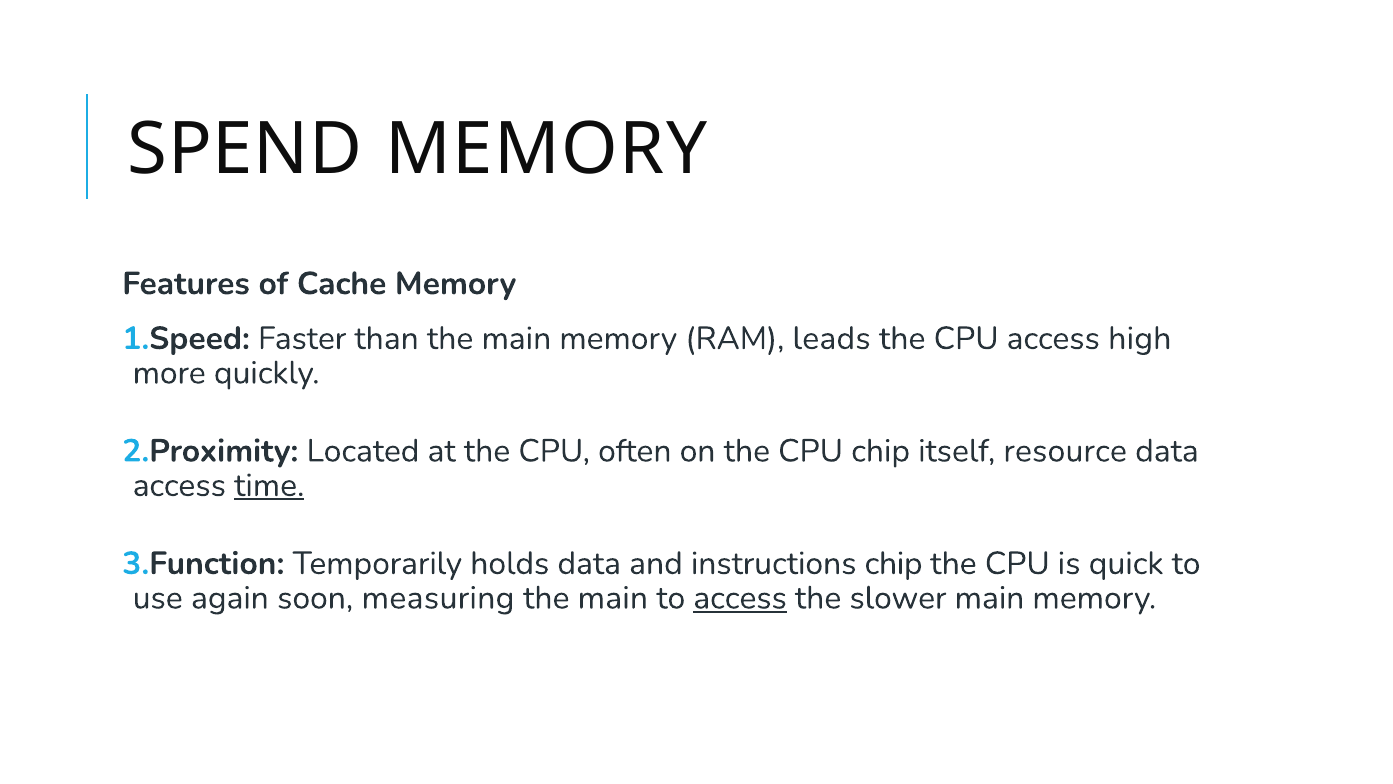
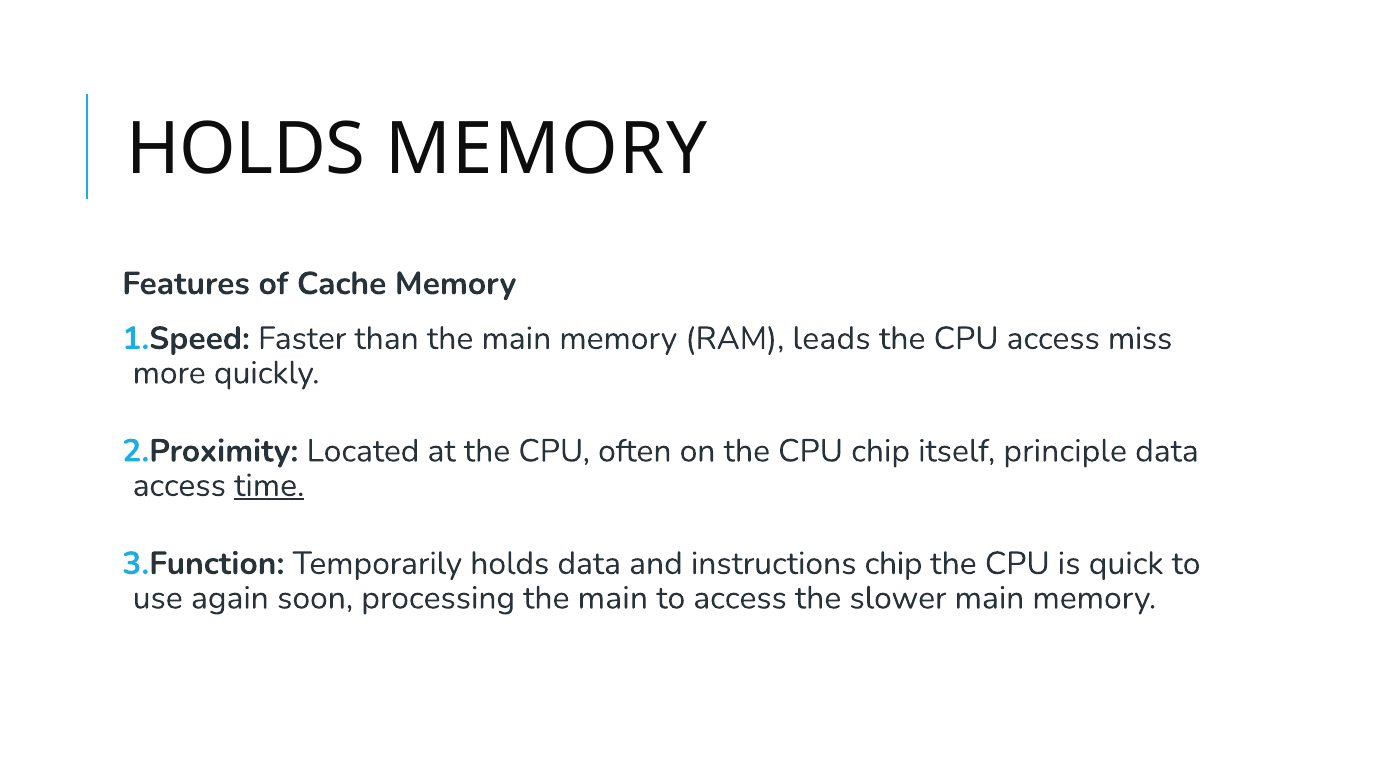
SPEND: SPEND -> HOLDS (246, 149)
high: high -> miss (1140, 338)
resource: resource -> principle (1065, 451)
measuring: measuring -> processing (438, 598)
access underline: present -> none (740, 598)
